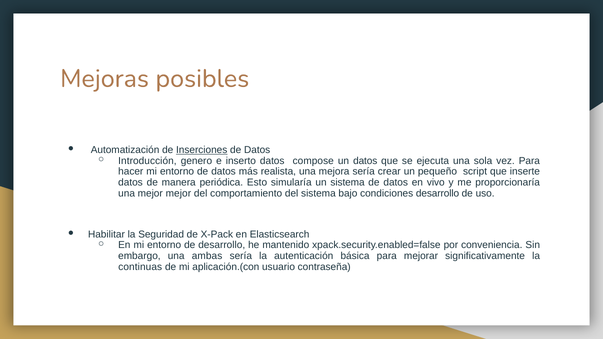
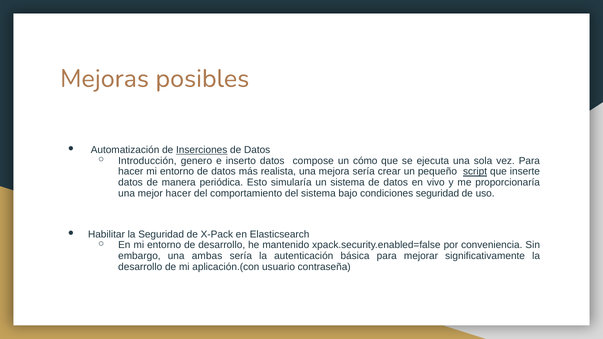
un datos: datos -> cómo (365, 161)
script underline: none -> present (475, 172)
mejor mejor: mejor -> hacer (178, 193)
condiciones desarrollo: desarrollo -> seguridad (438, 193)
continuas: continuas -> desarrollo (140, 267)
